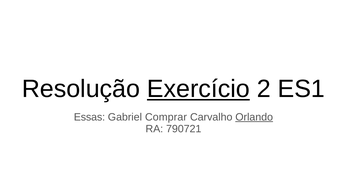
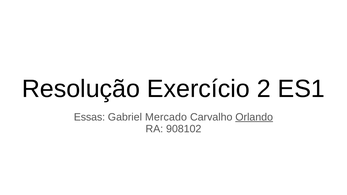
Exercício underline: present -> none (198, 89)
Comprar: Comprar -> Mercado (166, 117)
790721: 790721 -> 908102 (184, 129)
